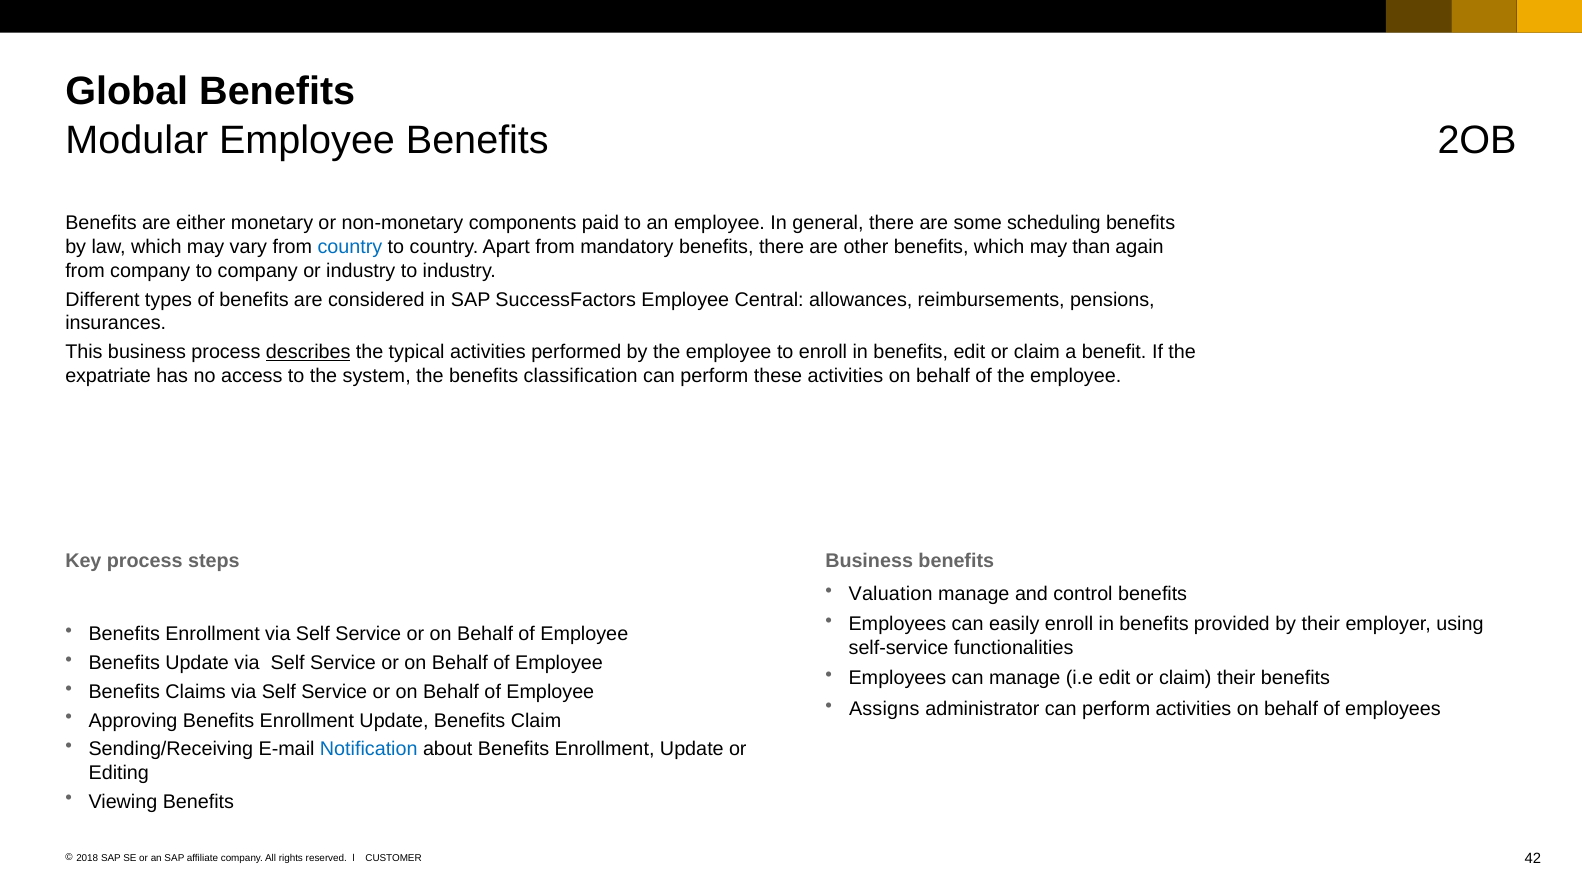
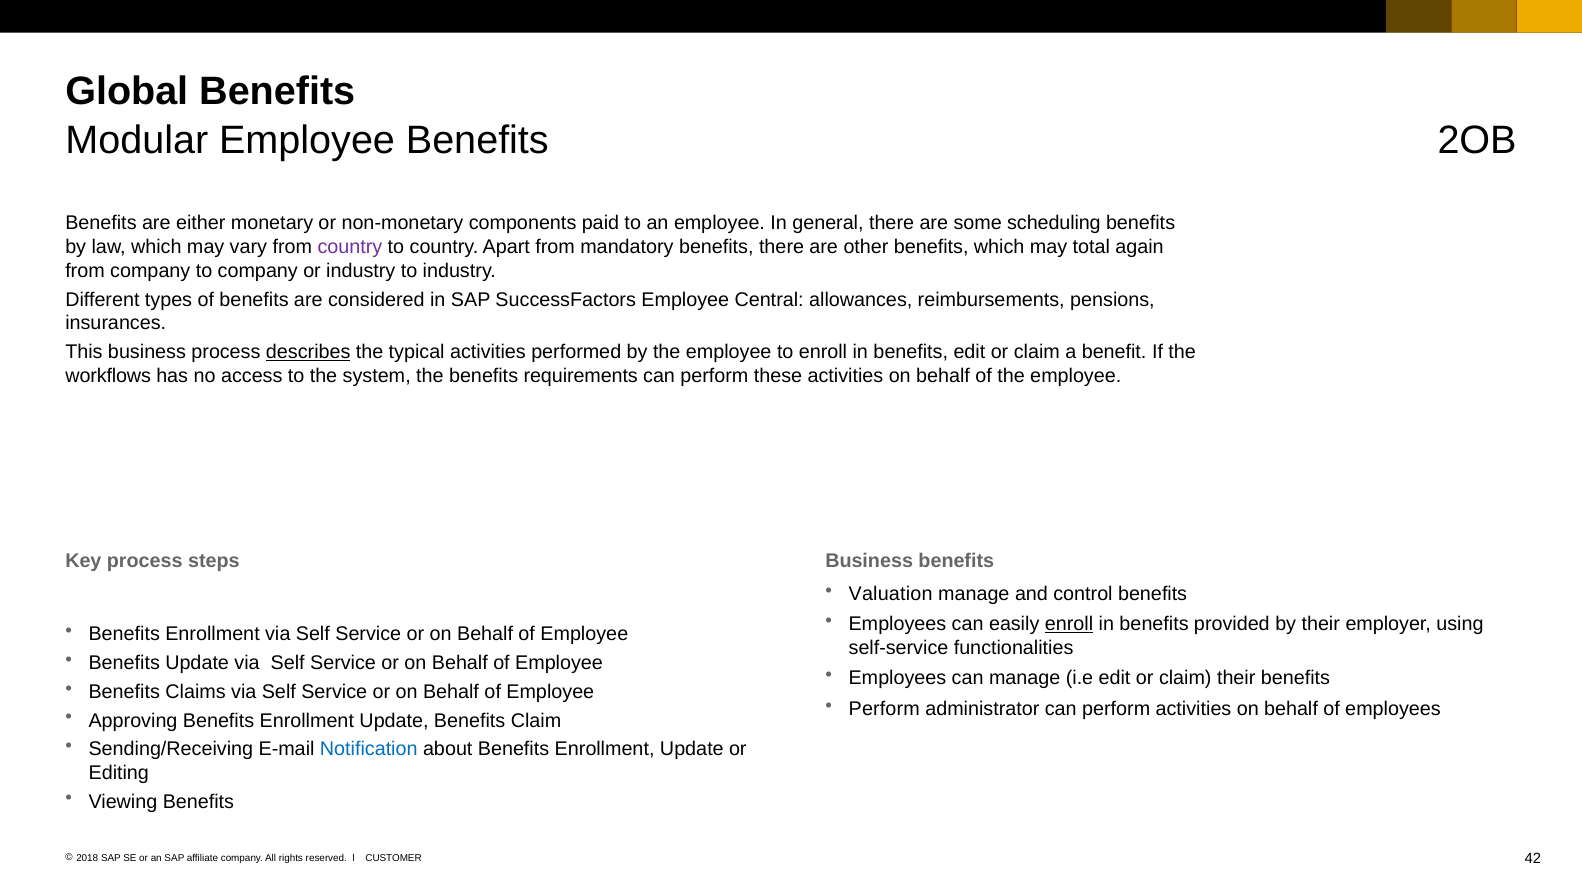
country colour: blue -> purple (350, 247)
than: than -> total (1091, 247)
expatriate: expatriate -> workflows (108, 376)
classification: classification -> requirements (581, 376)
enroll underline: none -> present (1069, 624)
Assigns: Assigns -> Perform (884, 708)
